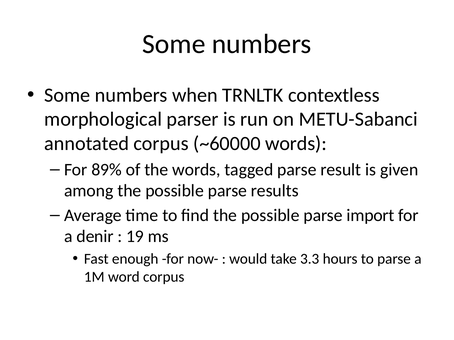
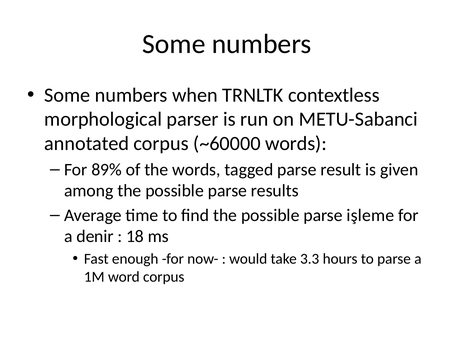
import: import -> işleme (370, 216)
19: 19 -> 18 (135, 237)
